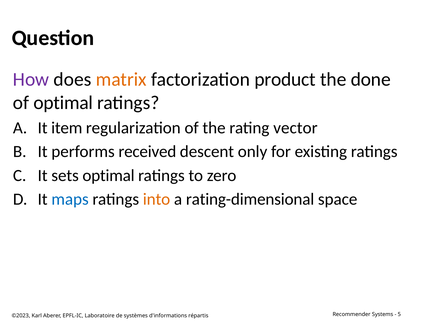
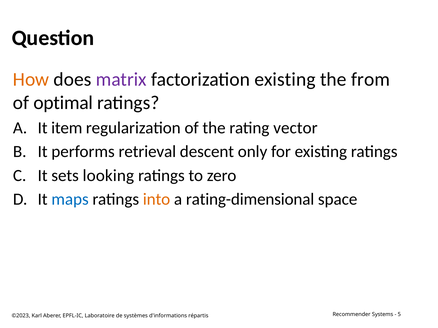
How colour: purple -> orange (31, 79)
matrix colour: orange -> purple (121, 79)
factorization product: product -> existing (285, 79)
done: done -> from (371, 79)
received: received -> retrieval (147, 152)
sets optimal: optimal -> looking (108, 176)
